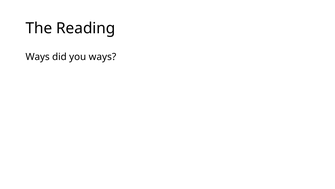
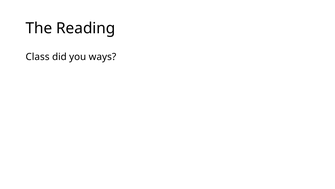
Ways: Ways -> Class (38, 57)
